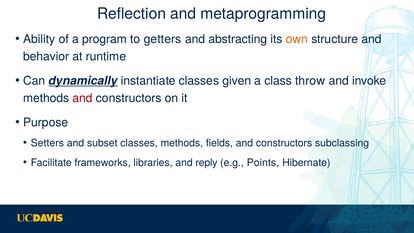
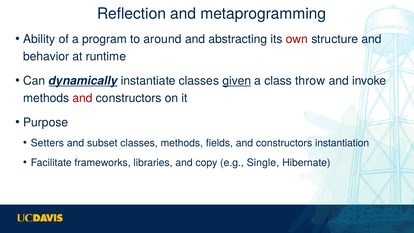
getters: getters -> around (163, 39)
own colour: orange -> red (297, 39)
given underline: none -> present (237, 81)
subclassing: subclassing -> instantiation (342, 143)
reply: reply -> copy (206, 163)
Points: Points -> Single (263, 163)
